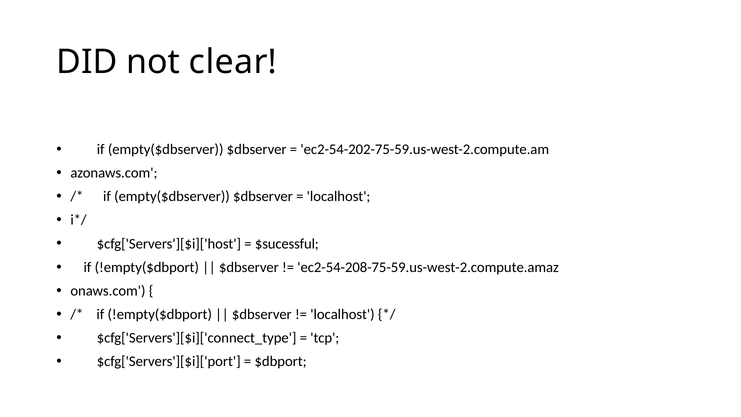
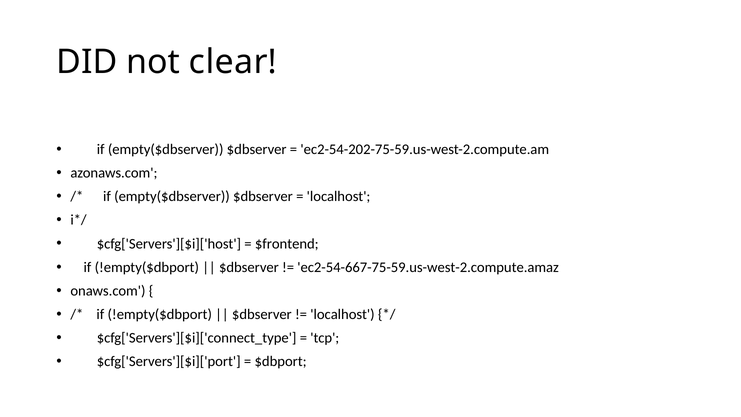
$sucessful: $sucessful -> $frontend (287, 244)
ec2-54-208-75-59.us-west-2.compute.amaz: ec2-54-208-75-59.us-west-2.compute.amaz -> ec2-54-667-75-59.us-west-2.compute.amaz (428, 267)
